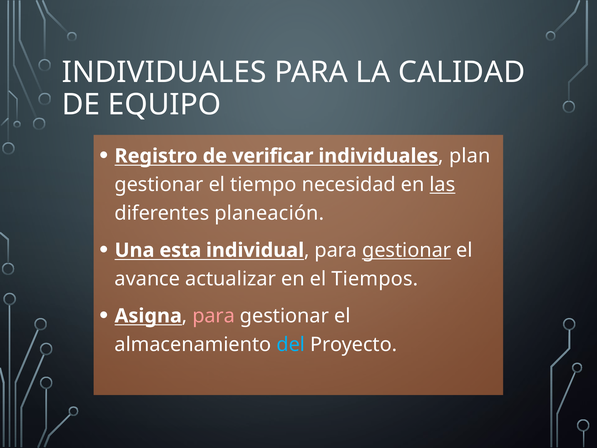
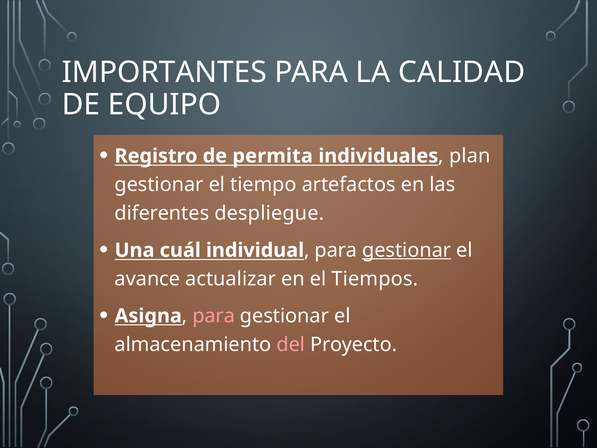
INDIVIDUALES: INDIVIDUALES -> IMPORTANTES (164, 72)
verificar: verificar -> permita (273, 156)
necesidad: necesidad -> artefactos (349, 185)
las underline: present -> none (442, 185)
planeación: planeación -> despliegue (269, 213)
esta: esta -> cuál (180, 250)
del colour: light blue -> pink (291, 344)
